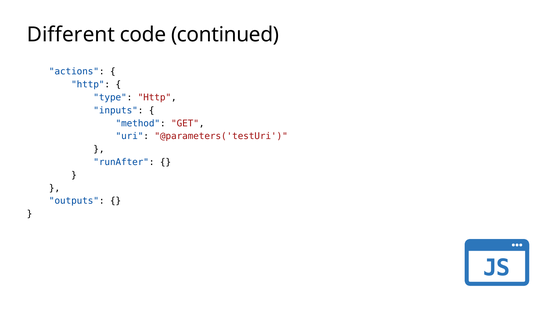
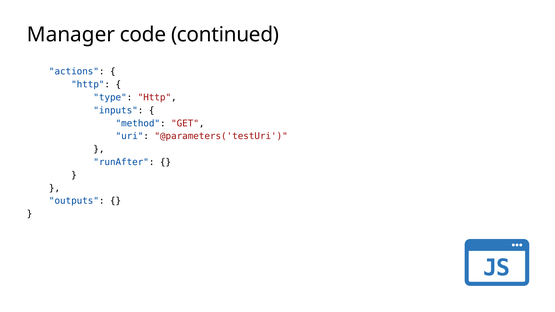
Different: Different -> Manager (71, 35)
